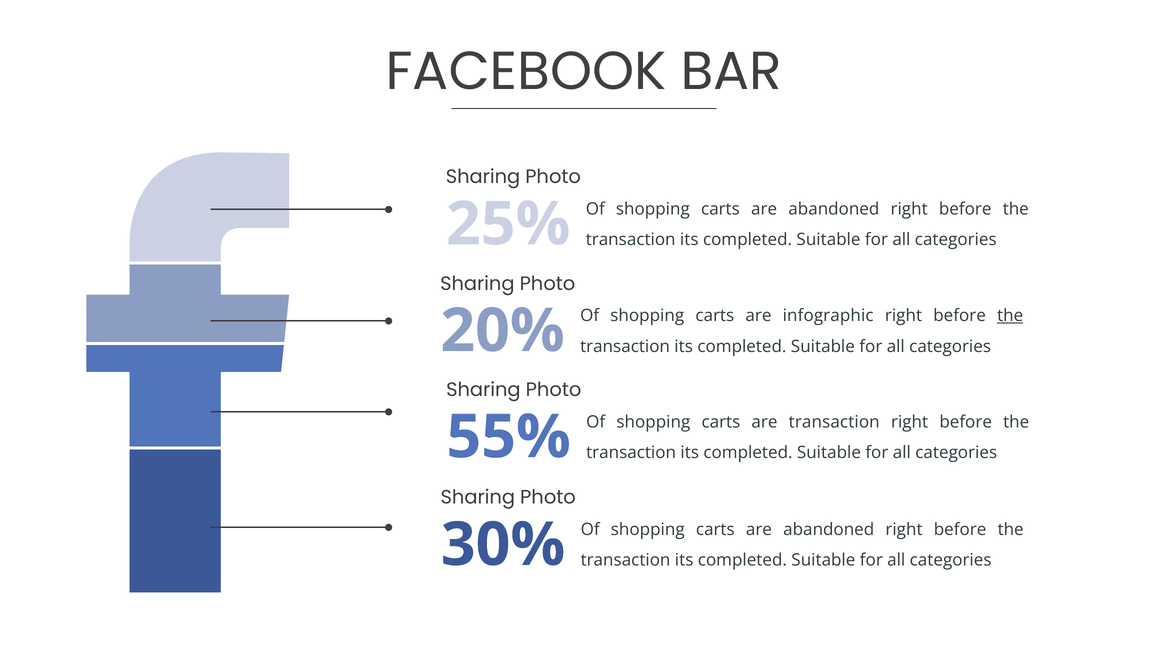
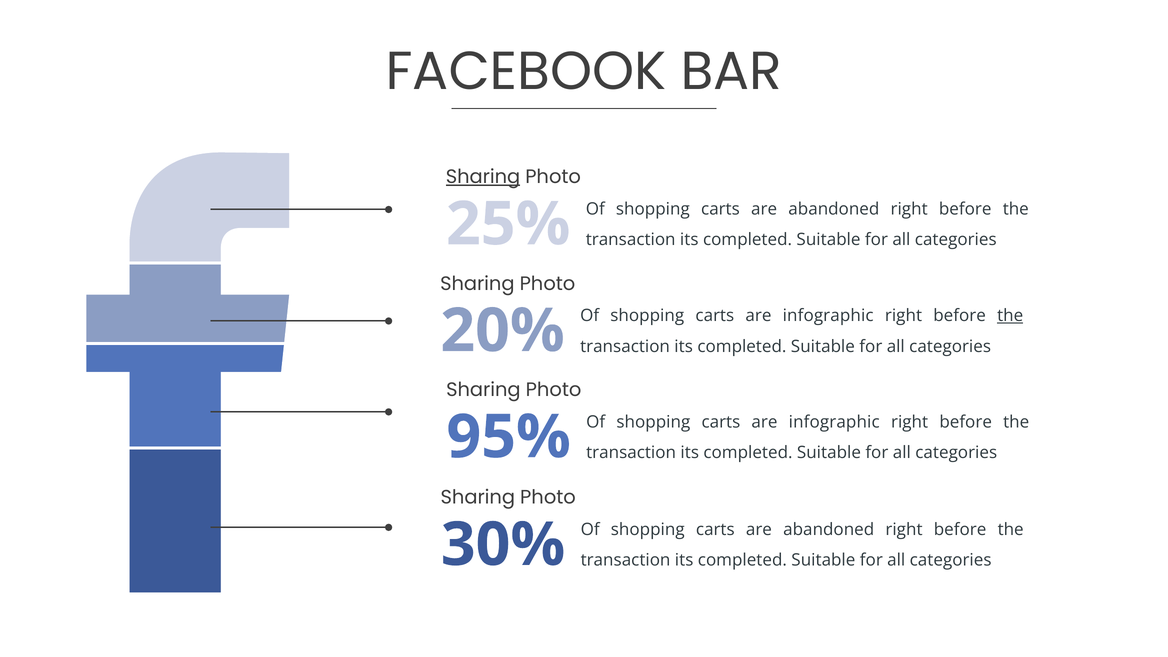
Sharing underline: none -> present (483, 177)
55%: 55% -> 95% (509, 437)
transaction: transaction -> infographic (834, 422)
